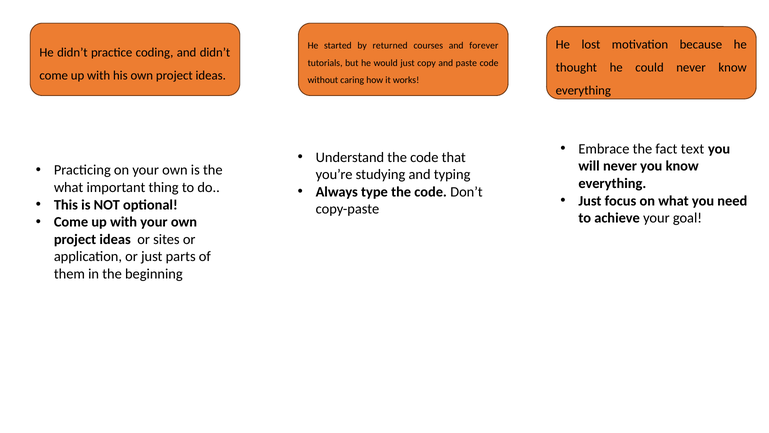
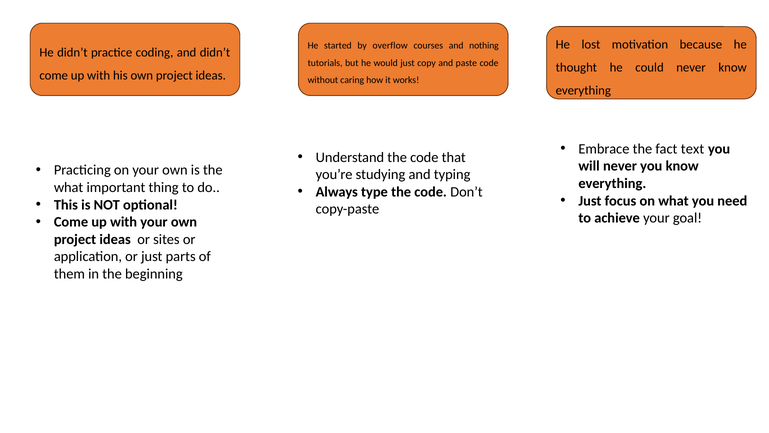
returned: returned -> overflow (390, 46)
forever: forever -> nothing (484, 46)
